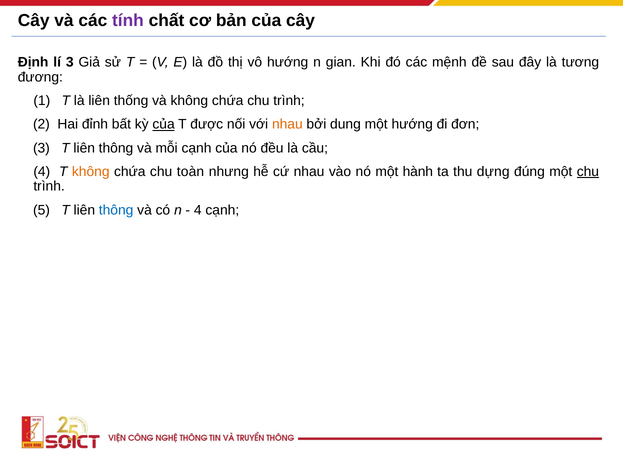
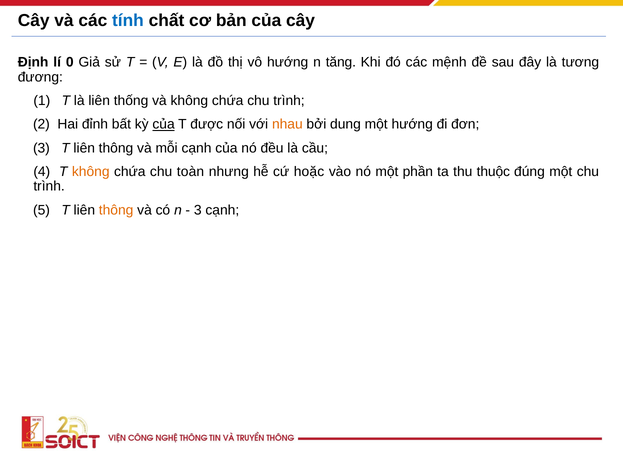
tính colour: purple -> blue (128, 20)
lí 3: 3 -> 0 (70, 62)
gian: gian -> tăng (341, 62)
cứ nhau: nhau -> hoặc (309, 172)
hành: hành -> phần (418, 172)
dựng: dựng -> thuộc (493, 172)
chu underline: present -> none (588, 172)
thông colour: blue -> orange (116, 210)
4: 4 -> 3 (198, 210)
